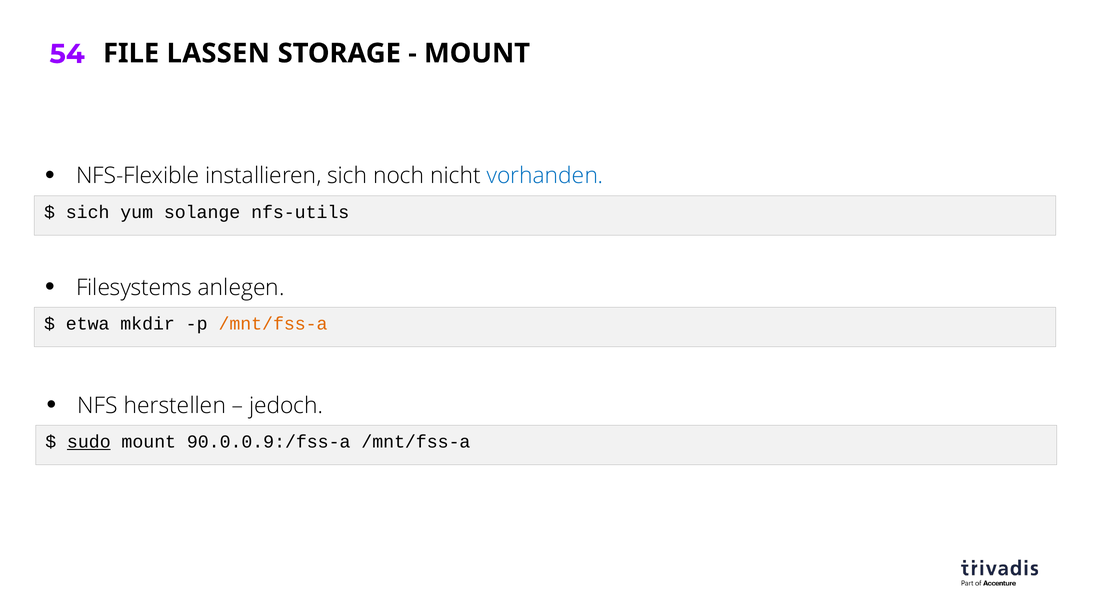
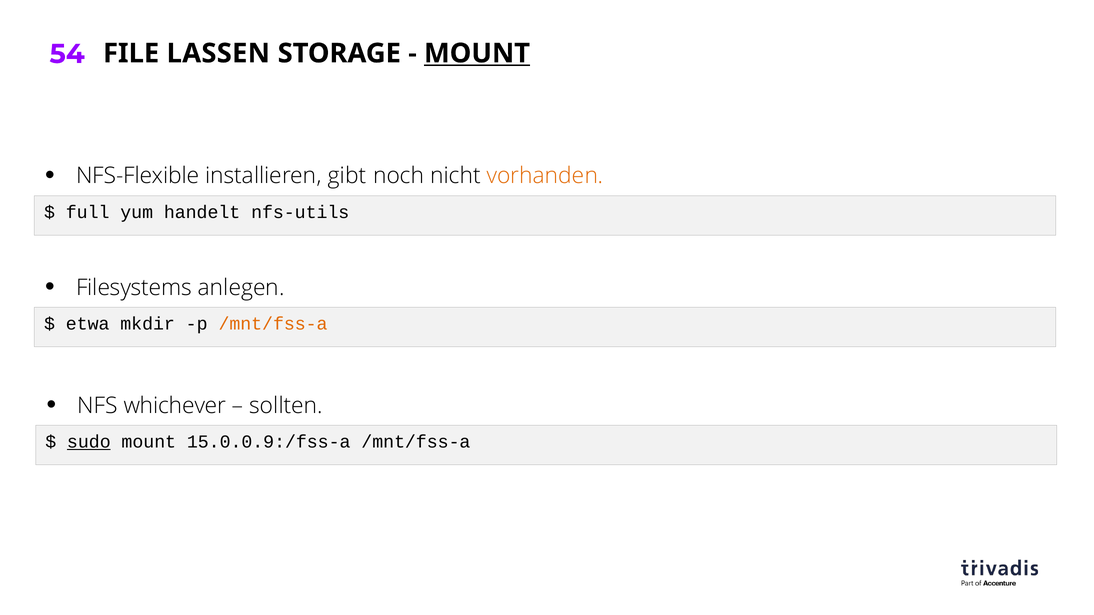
MOUNT underline: none -> present (477, 53)
installieren sich: sich -> gibt (347, 176)
vorhanden colour: blue -> orange (545, 176)
sich: sich -> full (88, 212)
solange: solange -> handelt (202, 212)
herstellen: herstellen -> whichever (175, 406)
jedoch: jedoch -> sollten (286, 406)
90.0.0.9:/fss-a: 90.0.0.9:/fss-a -> 15.0.0.9:/fss-a (269, 442)
